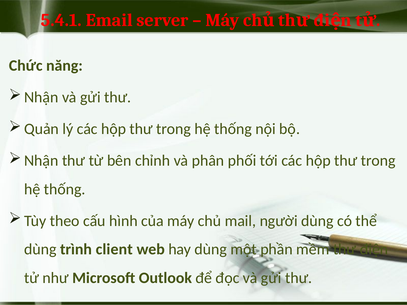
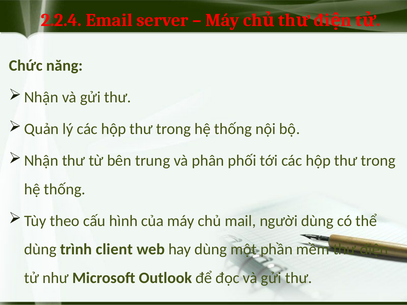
5.4.1: 5.4.1 -> 2.2.4 (61, 20)
chỉnh: chỉnh -> trung (153, 161)
